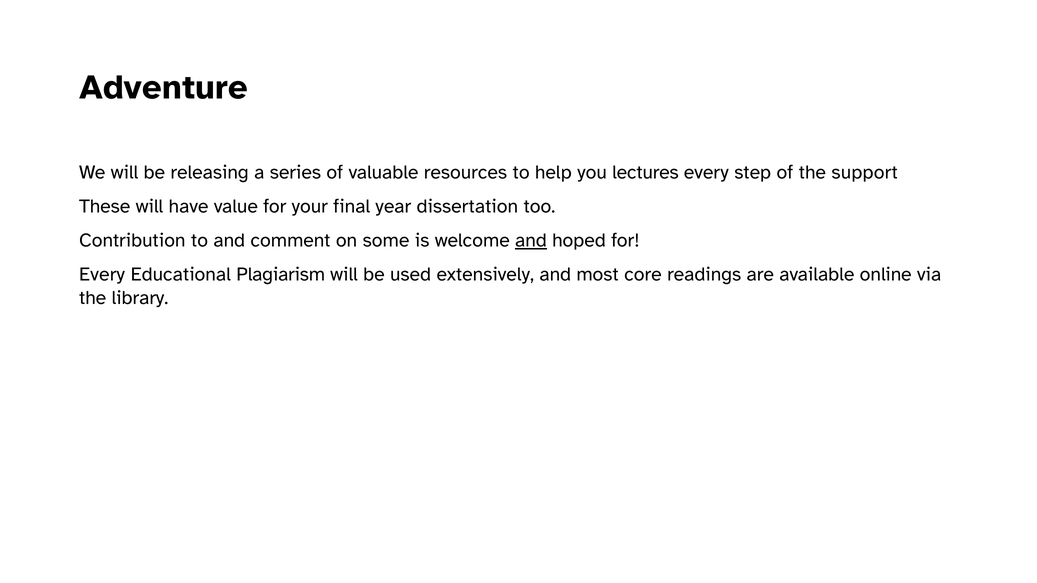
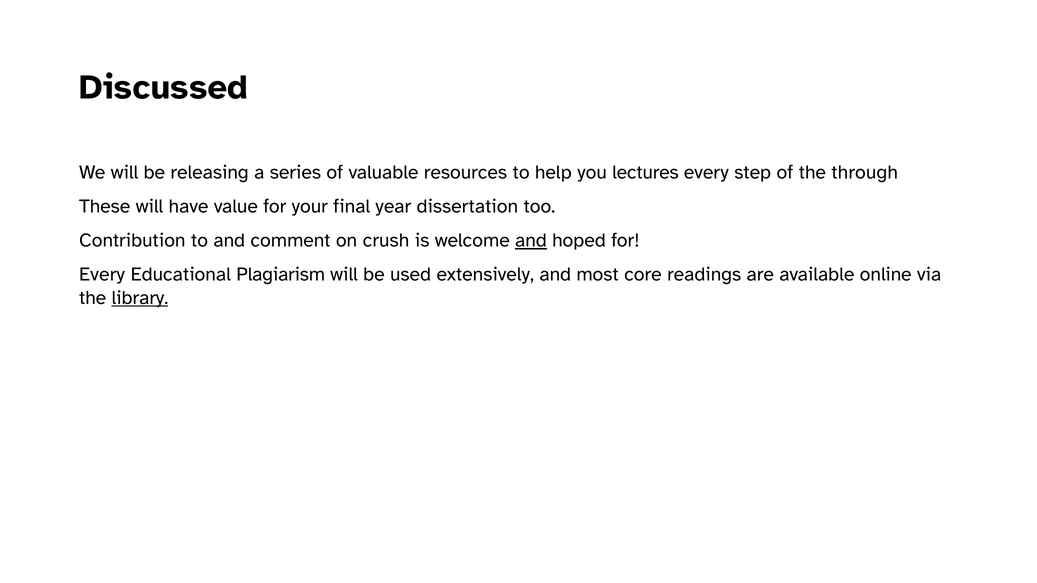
Adventure: Adventure -> Discussed (164, 87)
support: support -> through (865, 172)
some: some -> crush (386, 240)
library underline: none -> present (140, 298)
